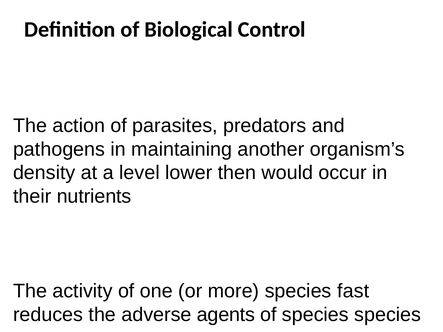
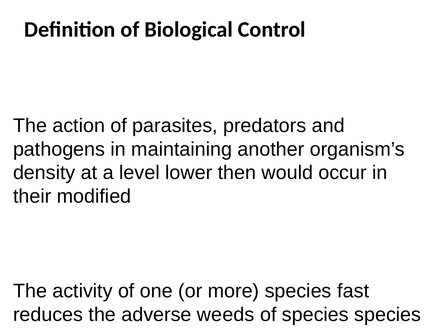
nutrients: nutrients -> modified (94, 197)
agents: agents -> weeds (226, 315)
